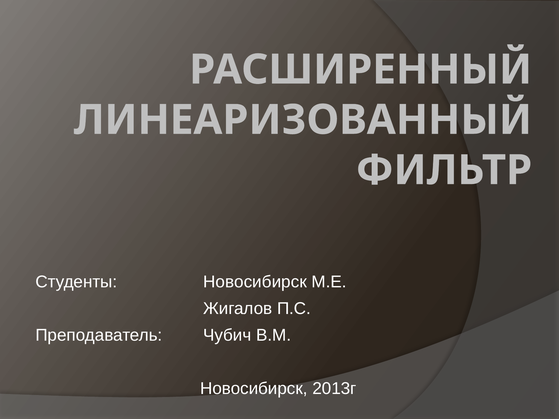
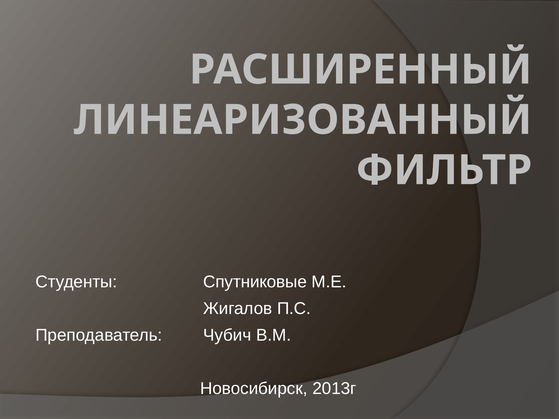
Студенты Новосибирск: Новосибирск -> Спутниковые (255, 282)
